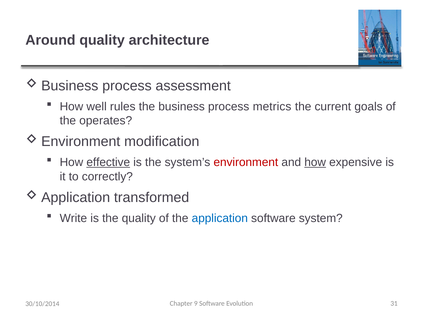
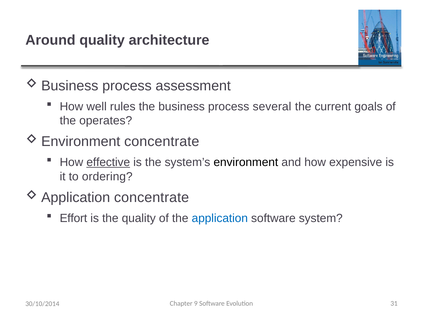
metrics: metrics -> several (272, 106)
modification: modification -> concentrate (162, 141)
environment colour: red -> black (246, 162)
how underline: present -> none (315, 162)
correctly: correctly -> ordering (107, 176)
transformed: transformed -> concentrate (152, 197)
Write: Write -> Effort (73, 218)
